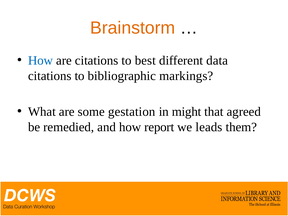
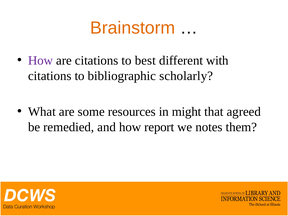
How colour: blue -> purple (41, 60)
data: data -> with (217, 60)
markings: markings -> scholarly (186, 76)
gestation: gestation -> resources (132, 112)
leads: leads -> notes (209, 127)
